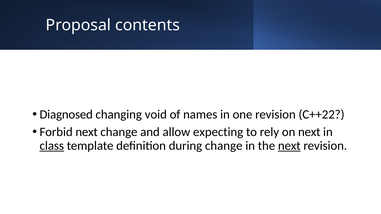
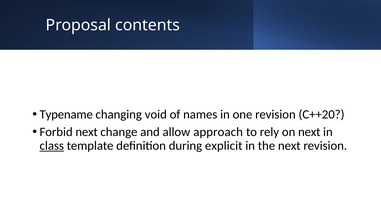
Diagnosed: Diagnosed -> Typename (66, 115)
C++22: C++22 -> C++20 (322, 115)
expecting: expecting -> approach (218, 132)
during change: change -> explicit (224, 146)
next underline: present -> none (289, 146)
